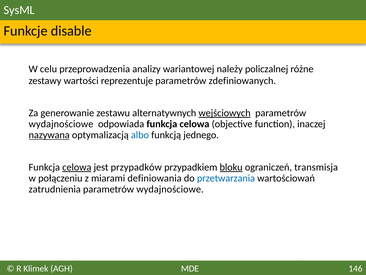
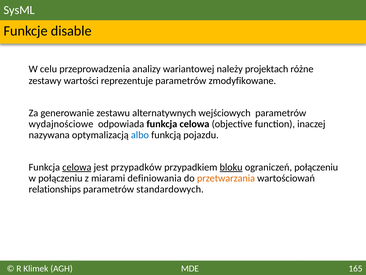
policzalnej: policzalnej -> projektach (267, 69)
zdefiniowanych: zdefiniowanych -> zmodyfikowane (242, 81)
wejściowych underline: present -> none (225, 113)
nazywana underline: present -> none (49, 135)
jednego: jednego -> pojazdu (201, 135)
ograniczeń transmisja: transmisja -> połączeniu (316, 167)
przetwarzania colour: blue -> orange (226, 178)
zatrudnienia: zatrudnienia -> relationships (55, 189)
wydajnościowe: wydajnościowe -> standardowych (170, 189)
146: 146 -> 165 (355, 268)
